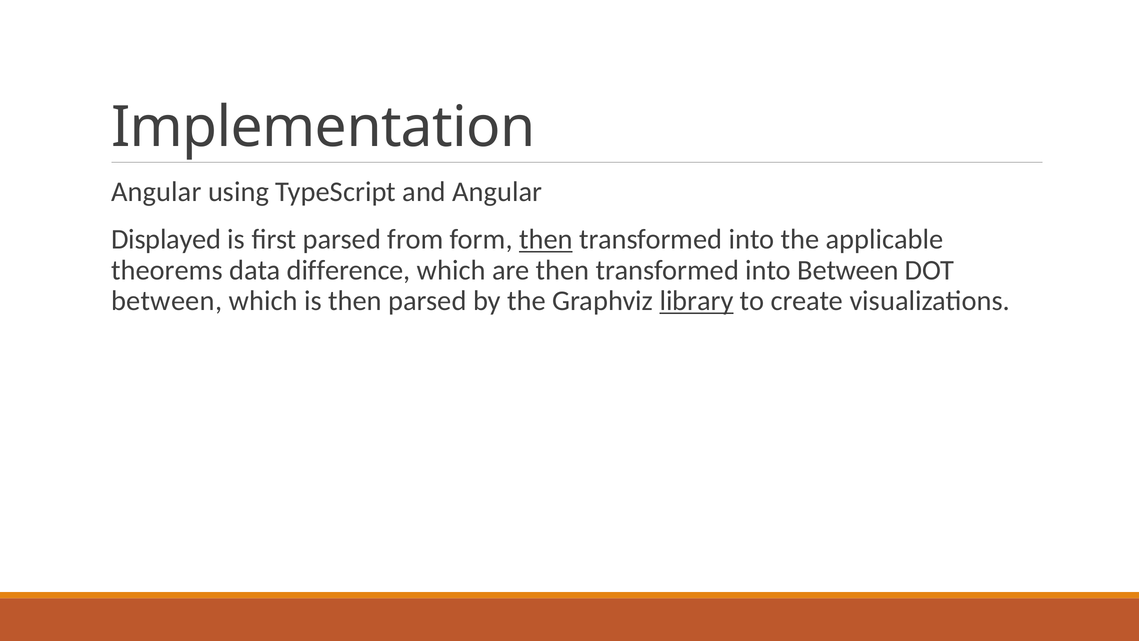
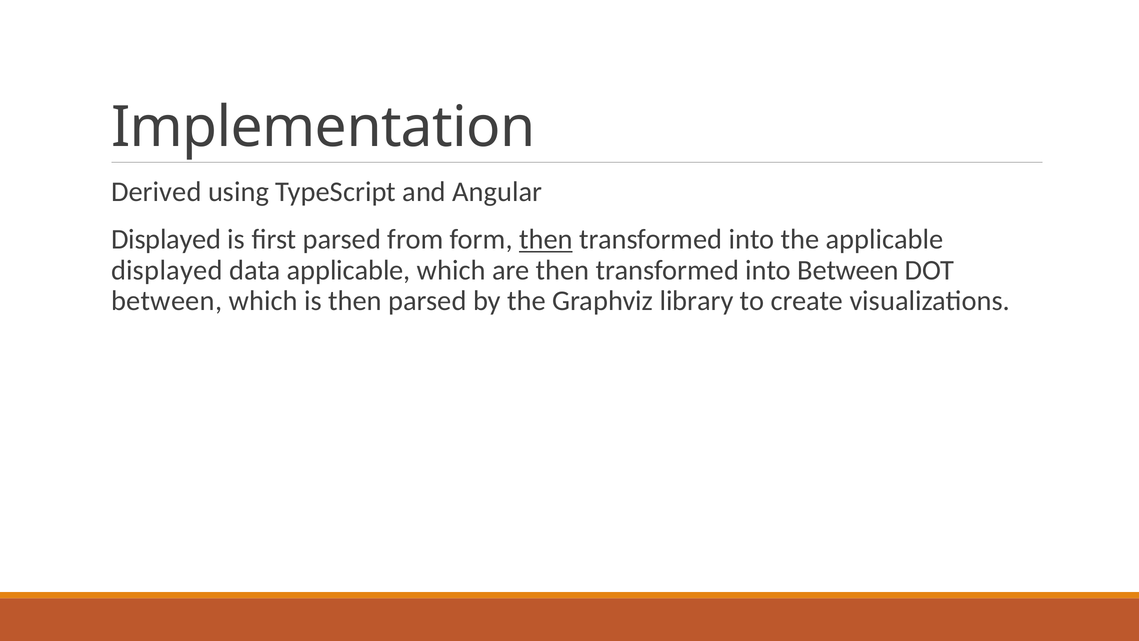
Angular: Angular -> Derived (156, 192)
theorems: theorems -> displayed (167, 270)
data difference: difference -> applicable (349, 270)
library underline: present -> none (697, 301)
